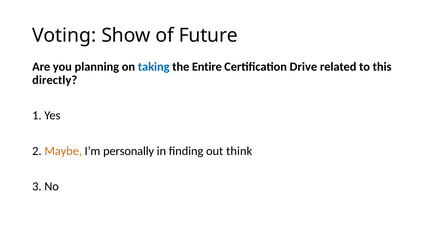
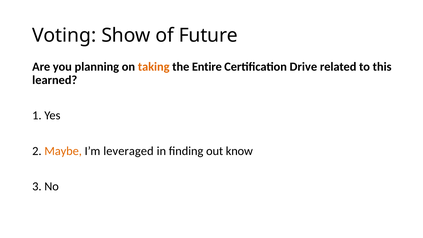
taking colour: blue -> orange (154, 67)
directly: directly -> learned (55, 80)
personally: personally -> leveraged (128, 151)
think: think -> know (239, 151)
